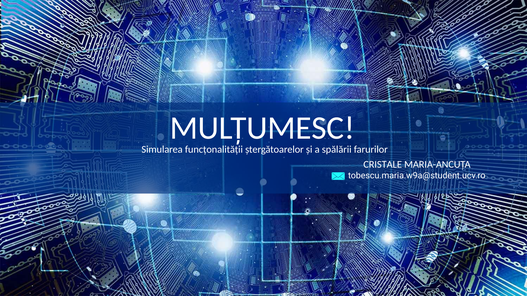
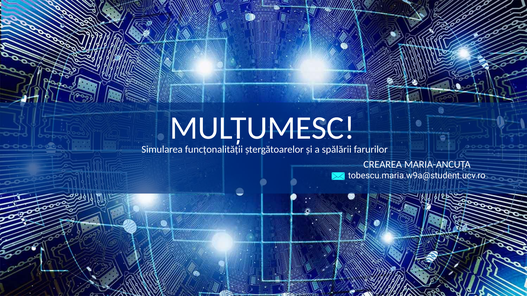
CRISTALE: CRISTALE -> CREAREA (383, 165)
